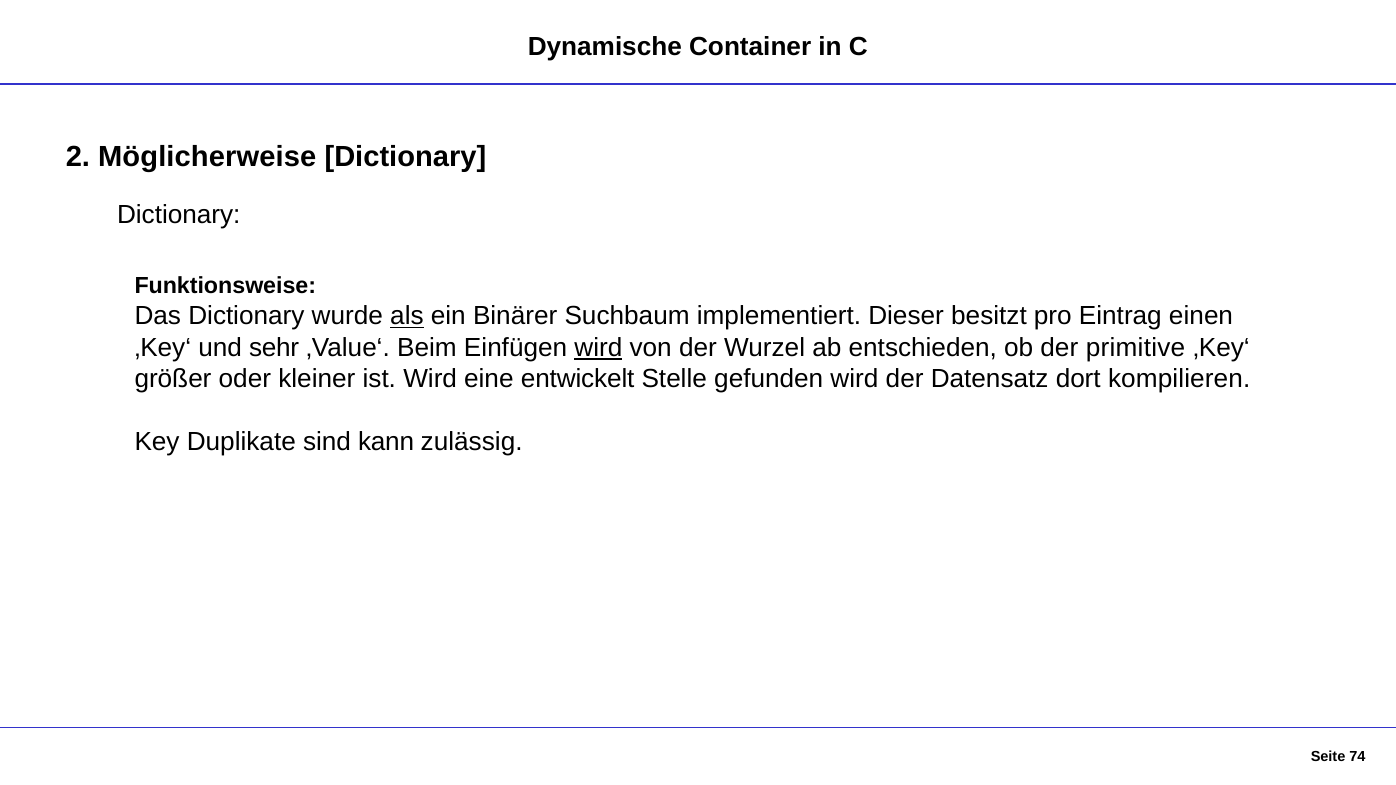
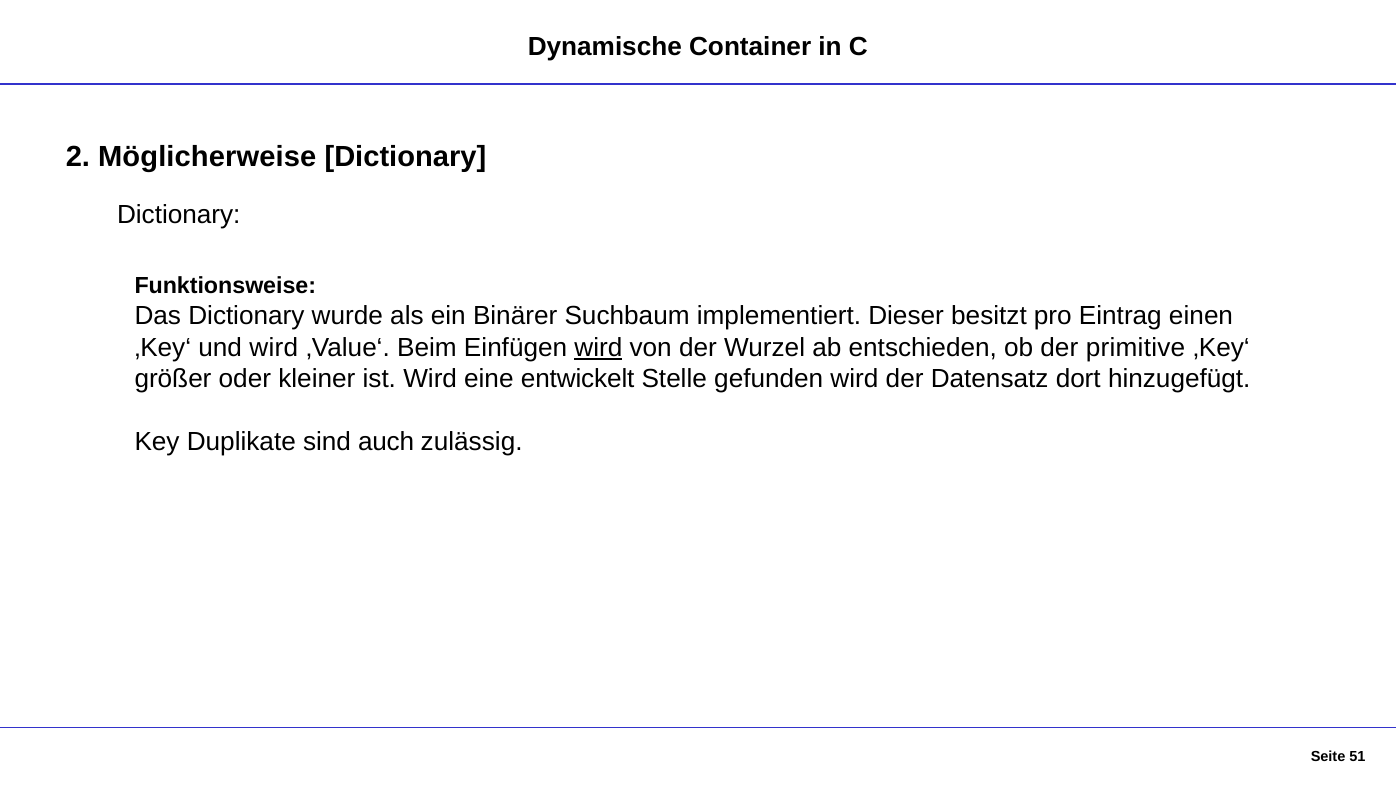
als underline: present -> none (407, 316)
und sehr: sehr -> wird (274, 348)
kompilieren: kompilieren -> hinzugefügt (1179, 379)
kann: kann -> auch (386, 442)
74: 74 -> 51 (1357, 757)
